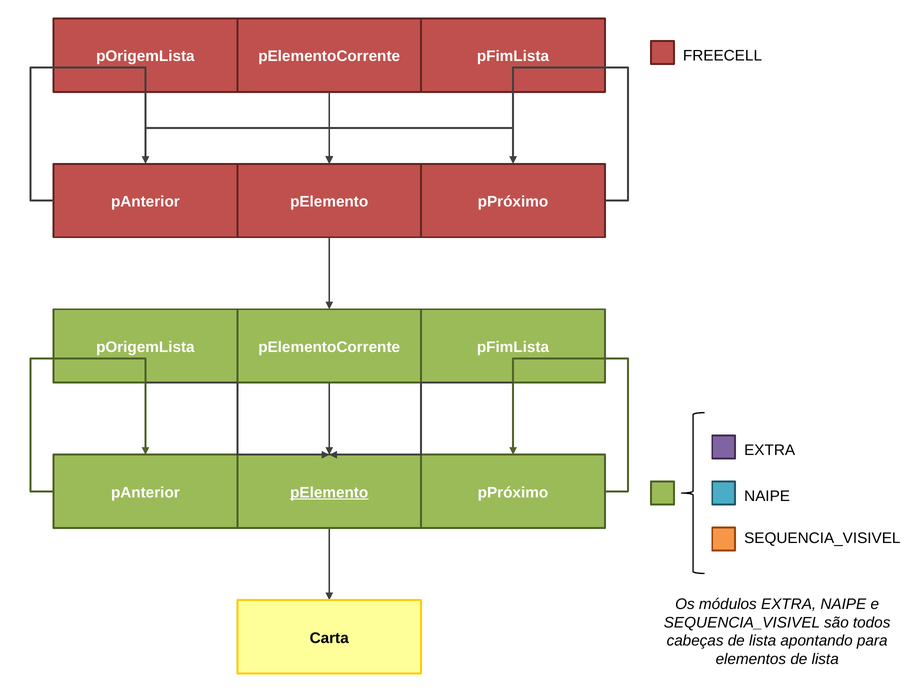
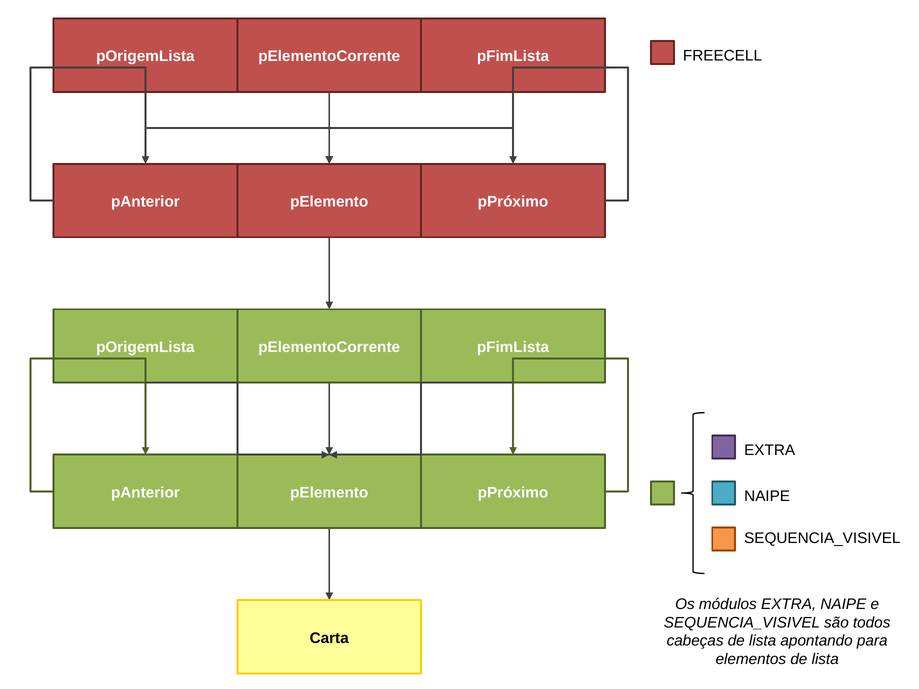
pElemento underline: present -> none (329, 493)
